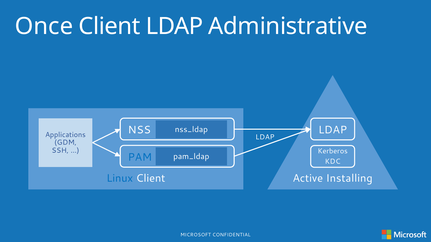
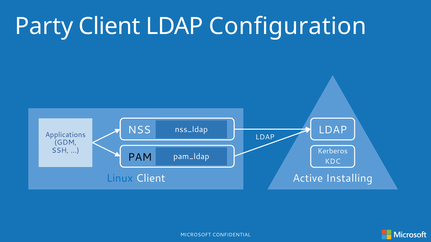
Once: Once -> Party (44, 26)
Administrative: Administrative -> Configuration (288, 26)
PAM colour: blue -> black (140, 158)
